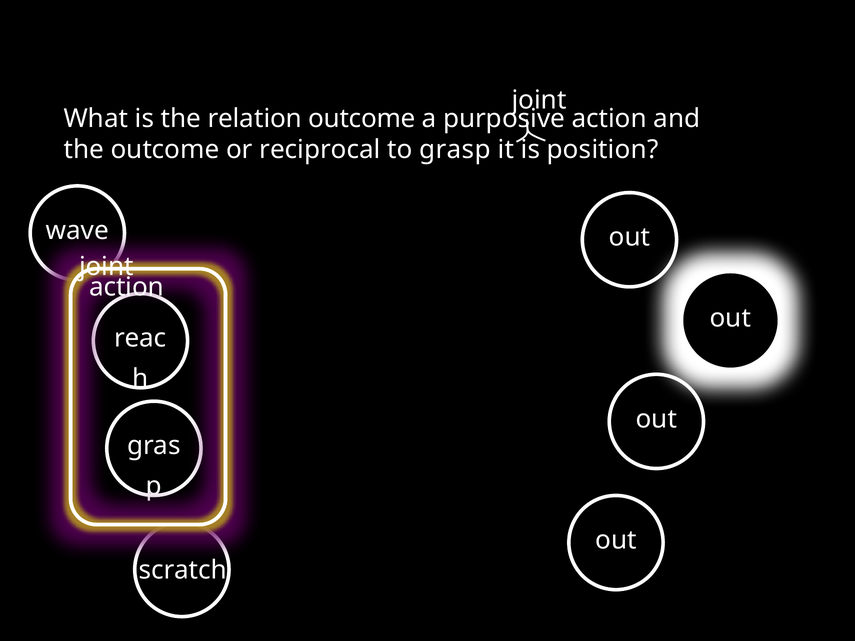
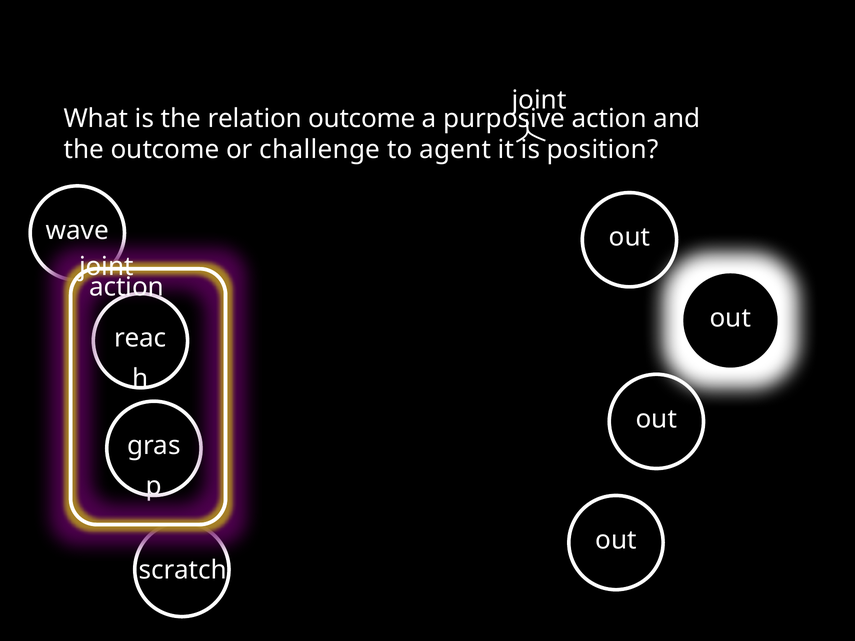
reciprocal: reciprocal -> challenge (320, 150)
grasp: grasp -> agent (455, 150)
